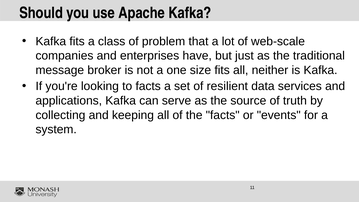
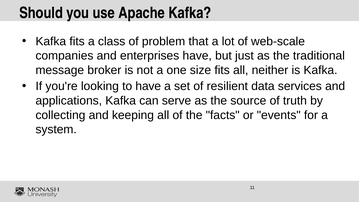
to facts: facts -> have (148, 86)
